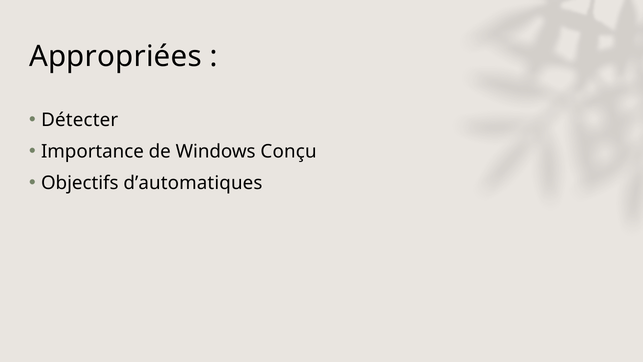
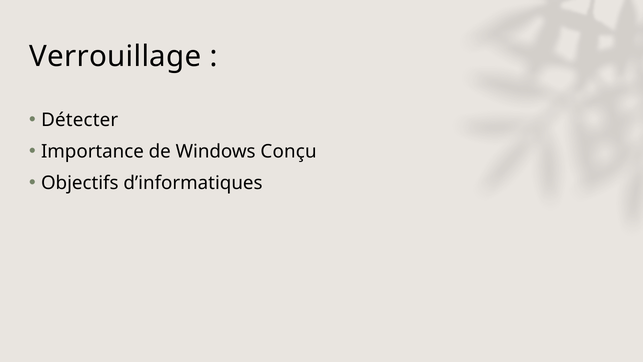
Appropriées: Appropriées -> Verrouillage (115, 56)
d’automatiques: d’automatiques -> d’informatiques (193, 183)
